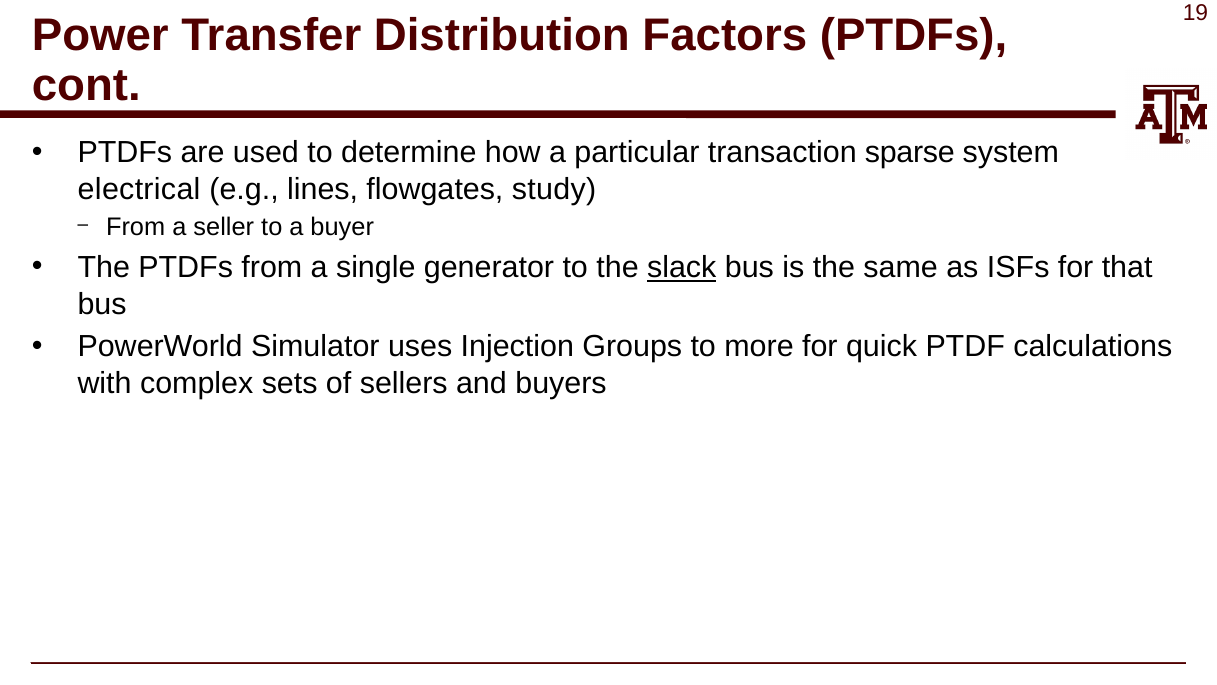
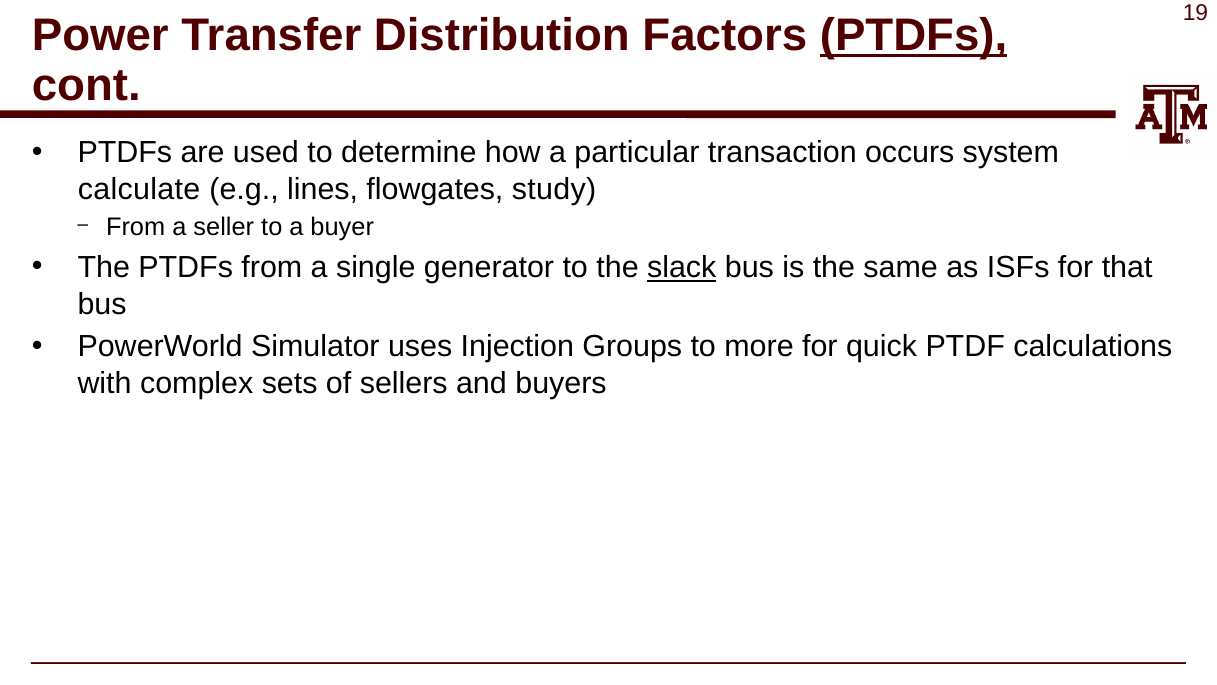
PTDFs underline: none -> present (914, 36)
sparse: sparse -> occurs (910, 153)
electrical: electrical -> calculate (139, 189)
